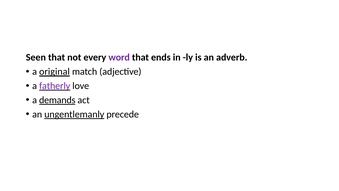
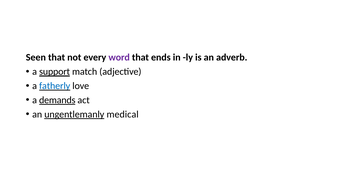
original: original -> support (55, 72)
fatherly colour: purple -> blue (55, 86)
precede: precede -> medical (123, 114)
